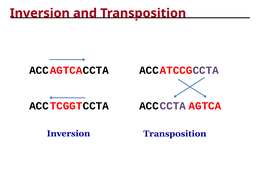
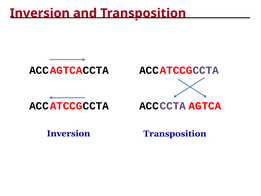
TCGGT: TCGGT -> ATCCG (66, 106)
